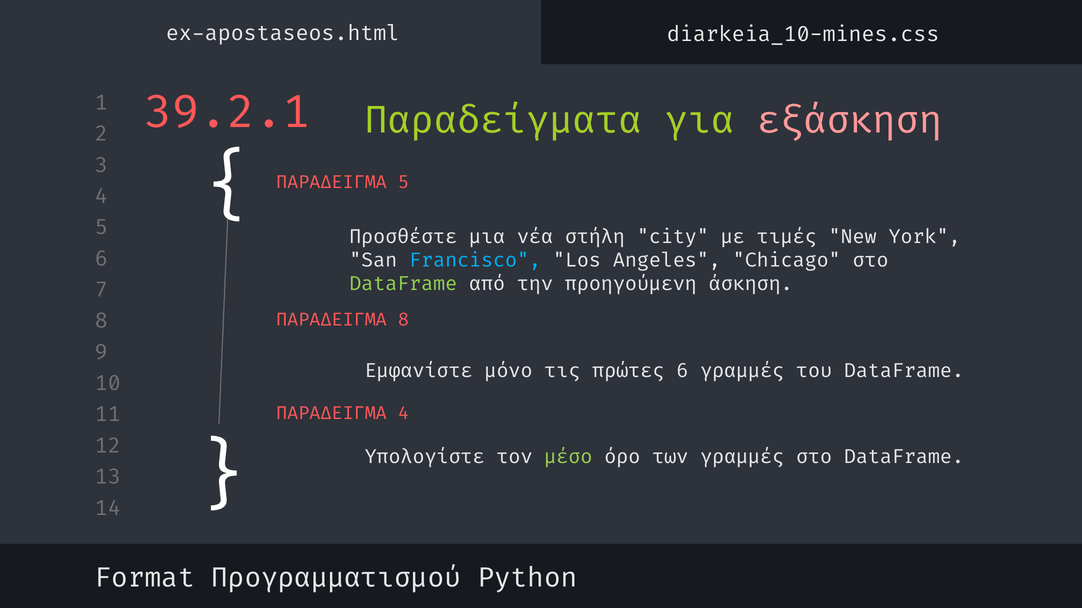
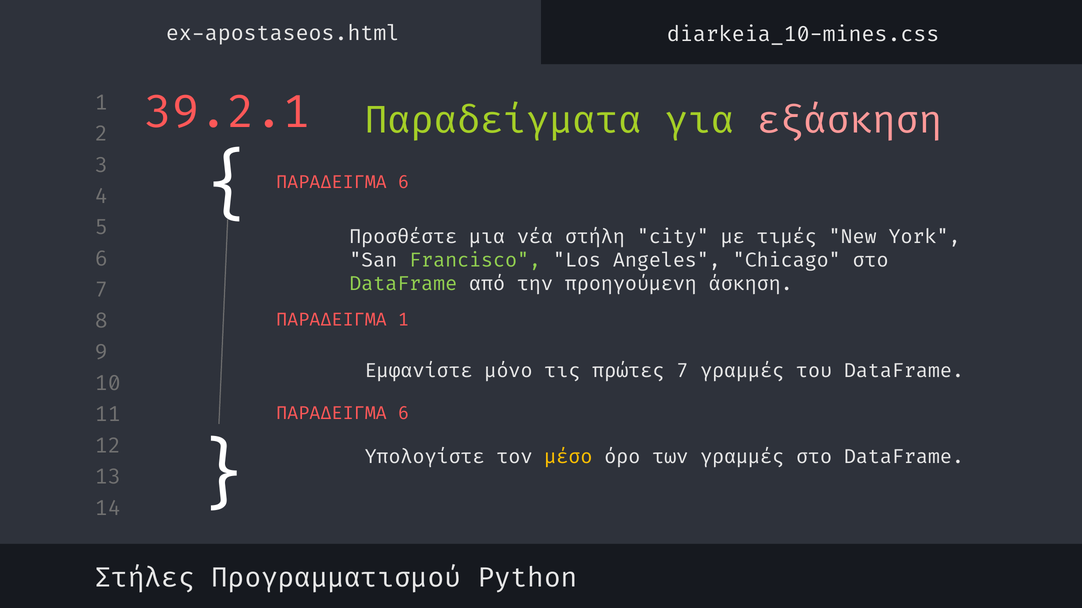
5: 5 -> 6 (403, 183)
Francisco colour: light blue -> light green (475, 261)
ΠΑΡΑΔΕΙΓΜΑ 8: 8 -> 1 (403, 320)
πρώτες 6: 6 -> 7 (682, 371)
4: 4 -> 6 (403, 414)
μέσο colour: light green -> yellow (568, 457)
Format: Format -> Στήλες (145, 579)
